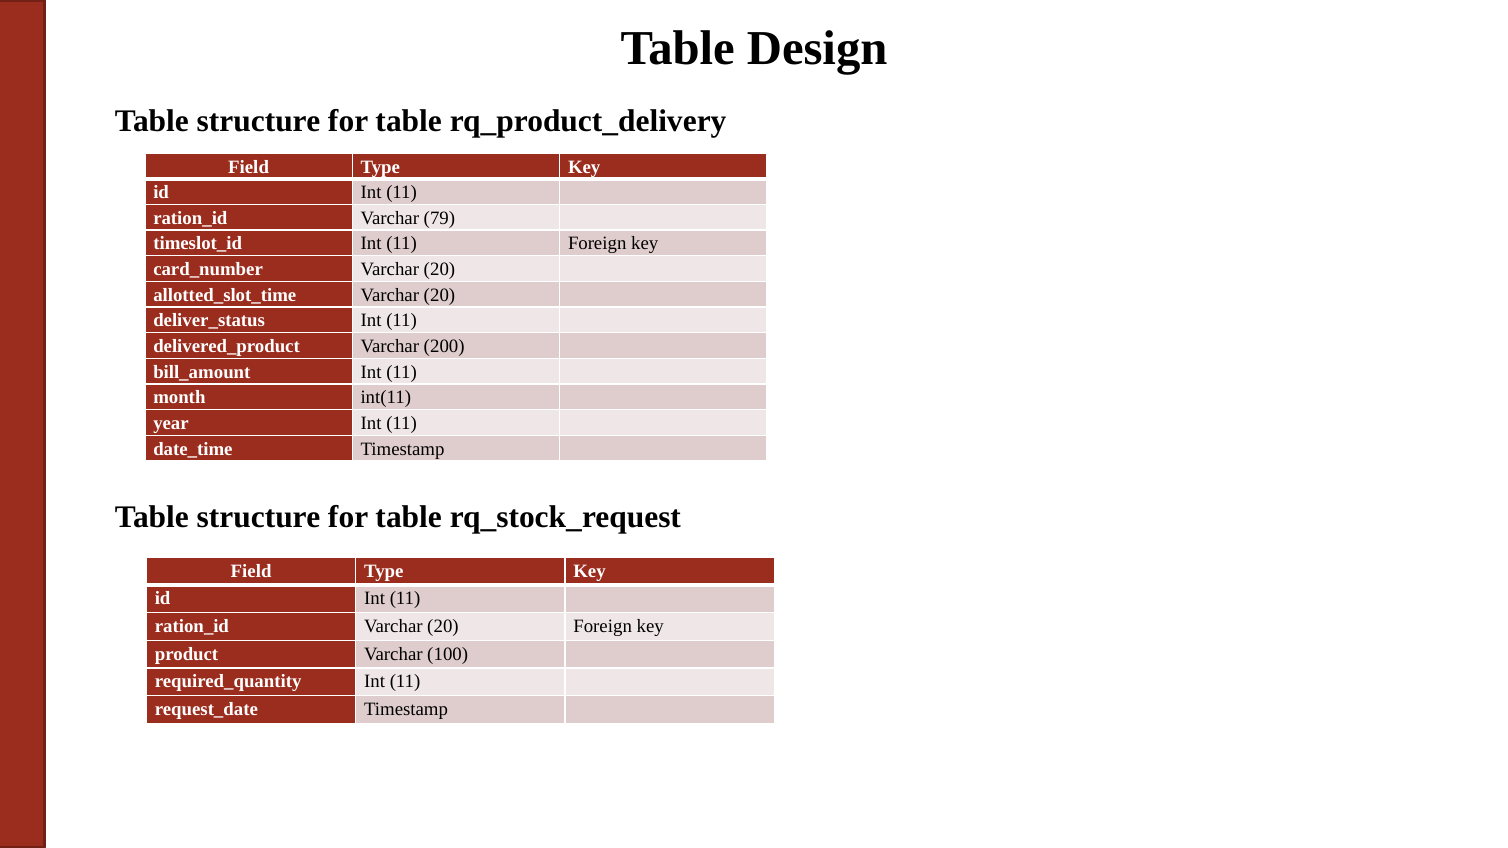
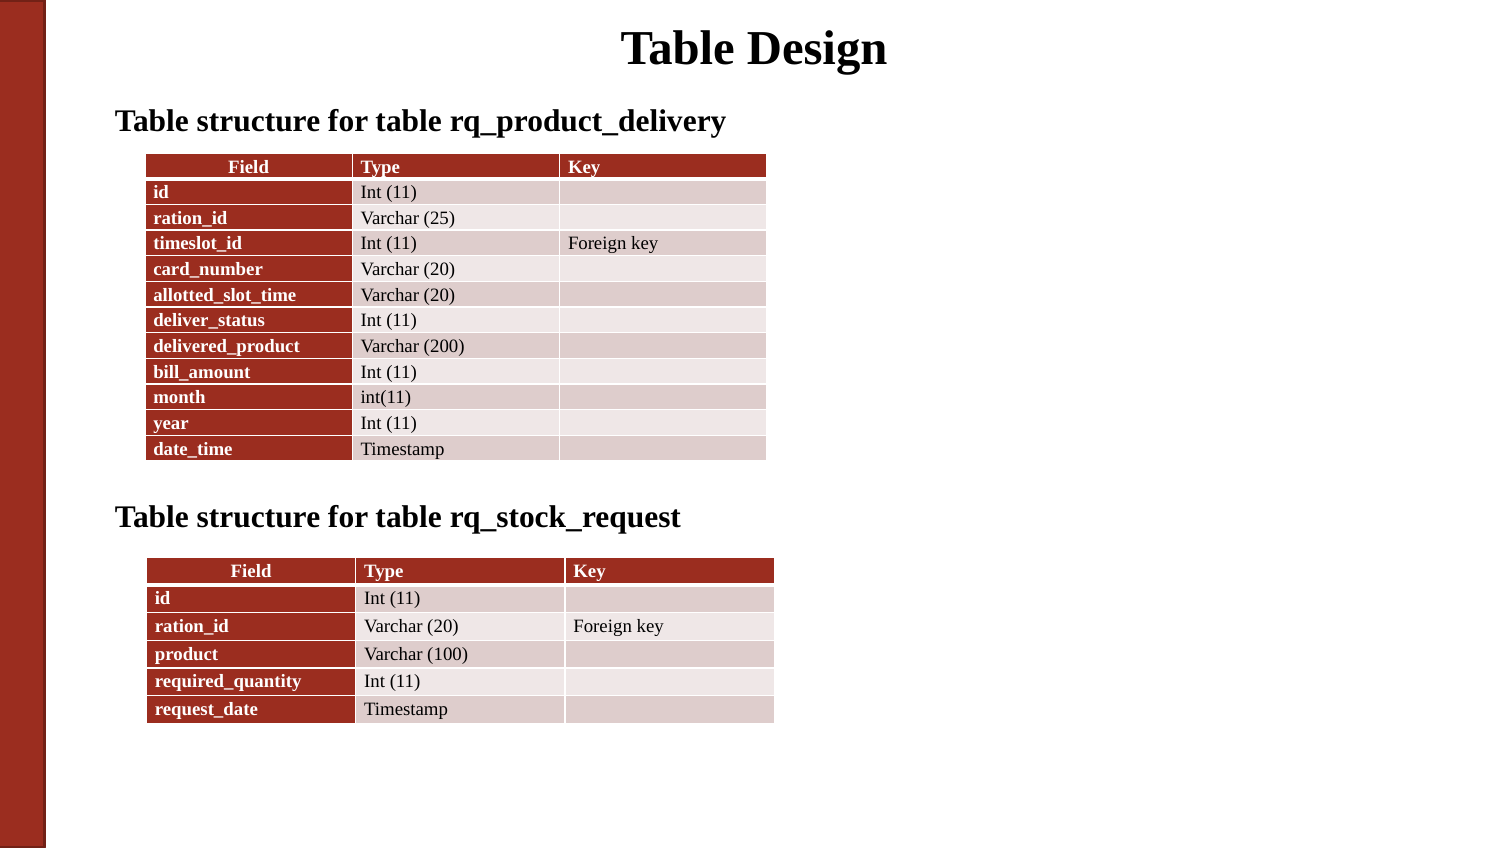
79: 79 -> 25 (439, 218)
